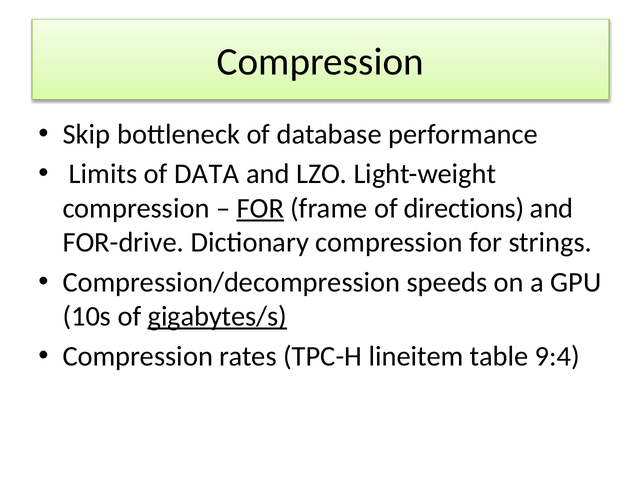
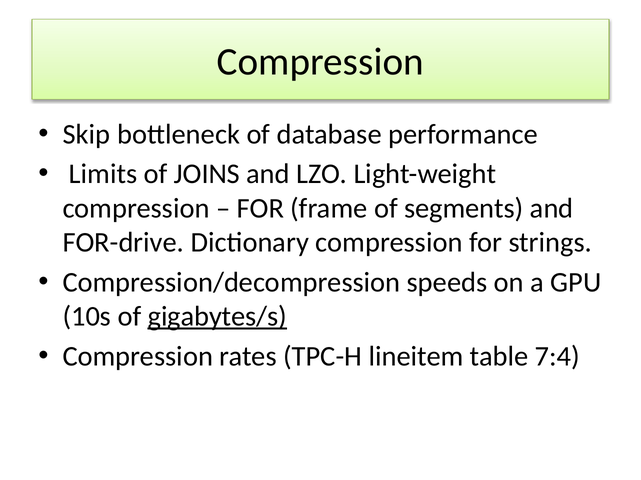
DATA: DATA -> JOINS (207, 174)
FOR underline: present -> none (260, 209)
directions: directions -> segments (464, 209)
9:4: 9:4 -> 7:4 (557, 357)
